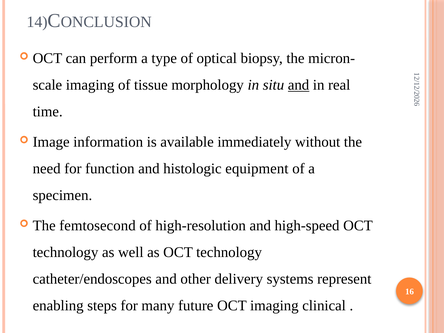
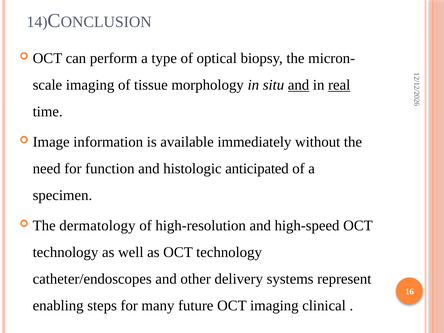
real underline: none -> present (339, 85)
equipment: equipment -> anticipated (257, 169)
femtosecond: femtosecond -> dermatology (97, 226)
